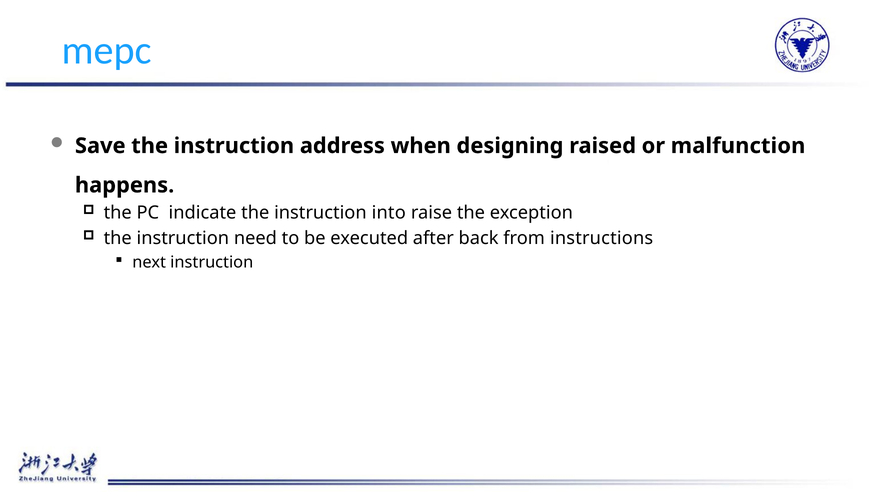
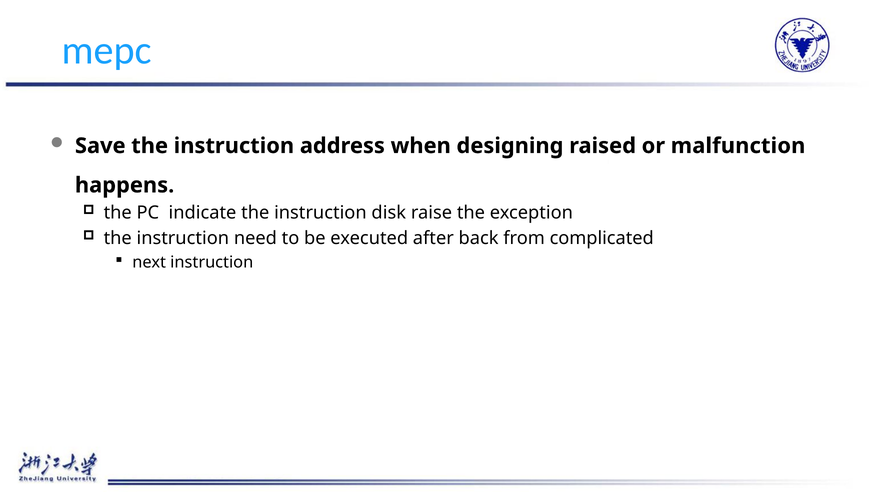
into: into -> disk (389, 213)
instructions: instructions -> complicated (602, 238)
